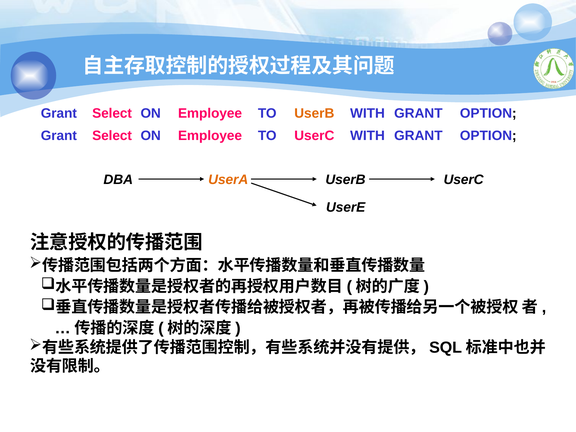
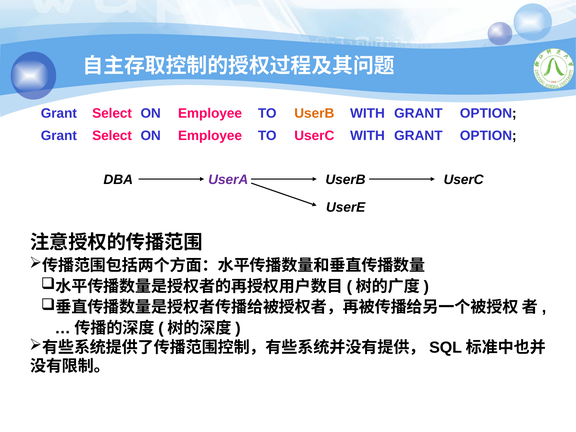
UserA colour: orange -> purple (228, 180)
